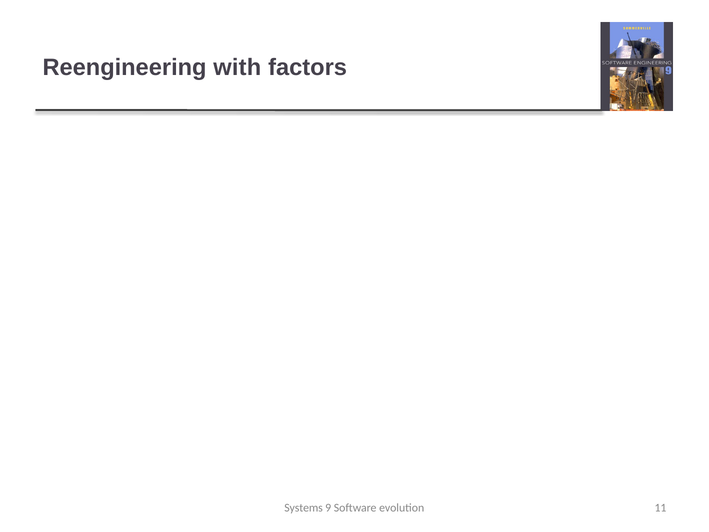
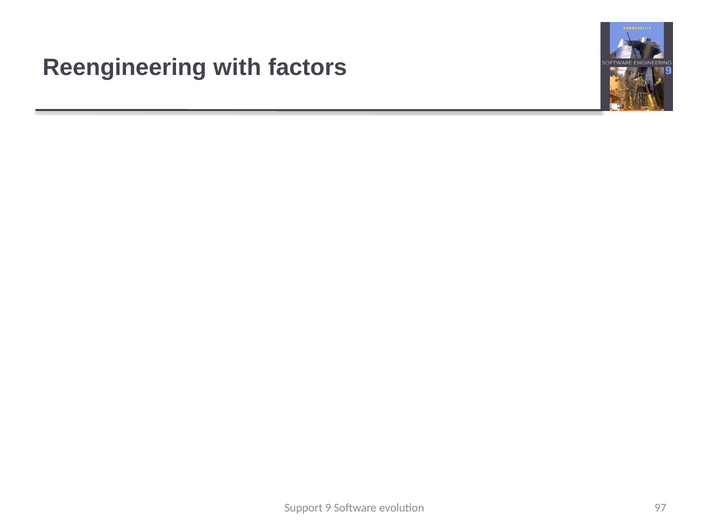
Systems: Systems -> Support (304, 508)
11: 11 -> 97 (660, 508)
